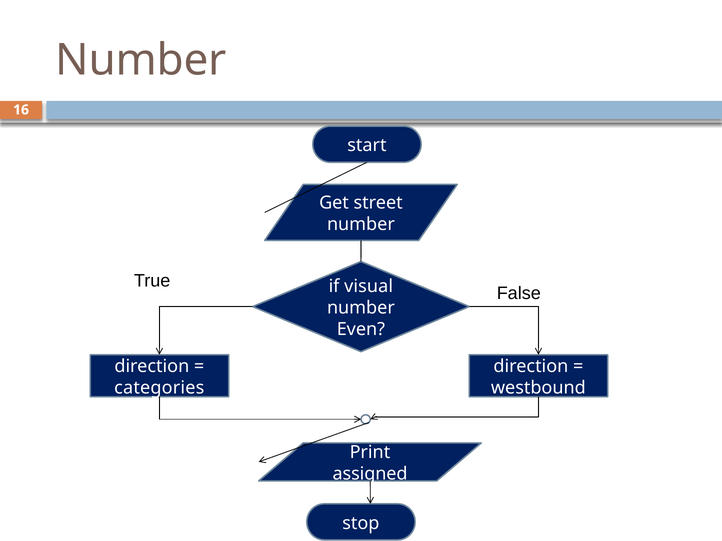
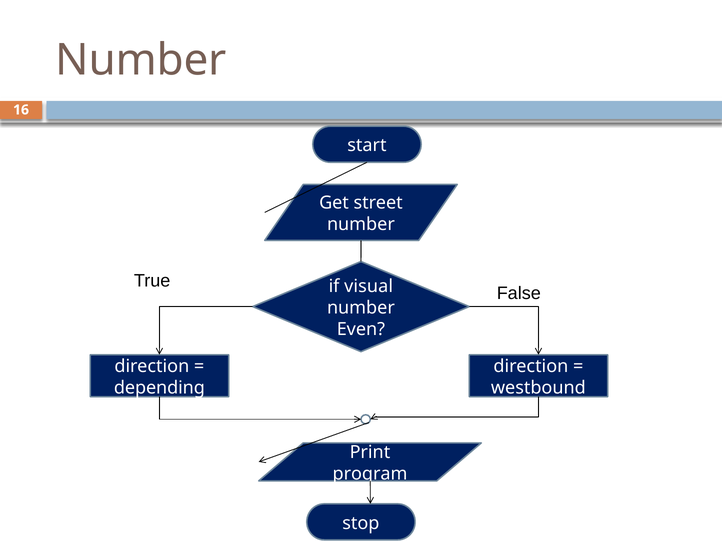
categories: categories -> depending (159, 388)
assigned: assigned -> program (370, 474)
